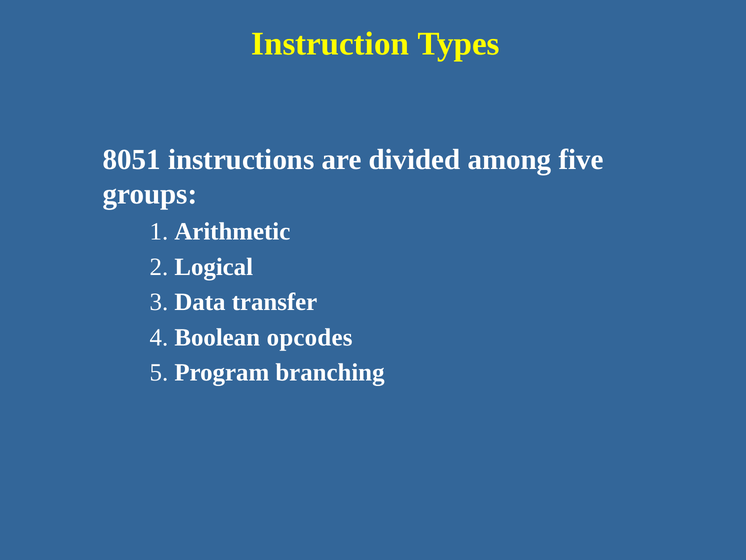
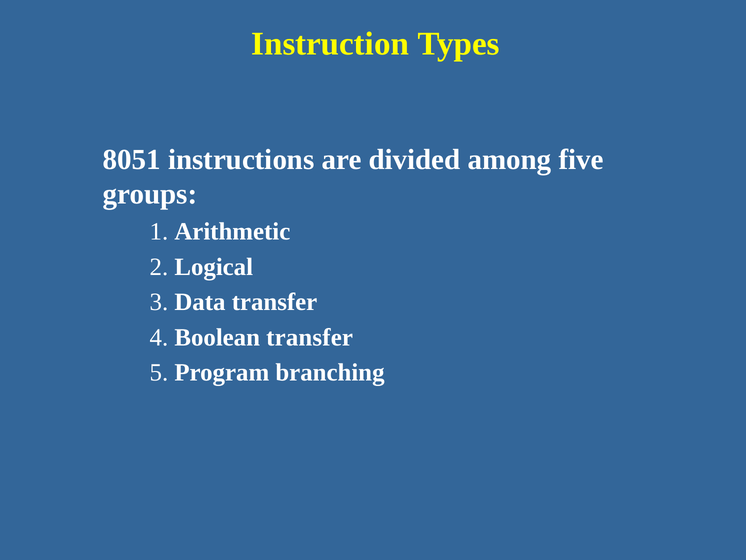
Boolean opcodes: opcodes -> transfer (310, 337)
